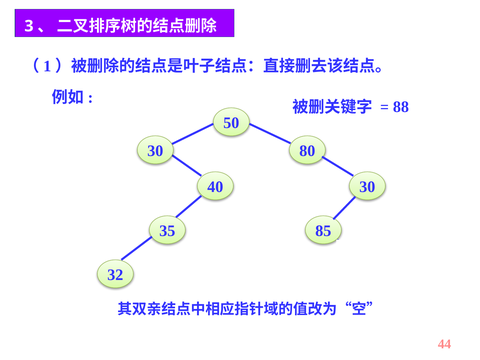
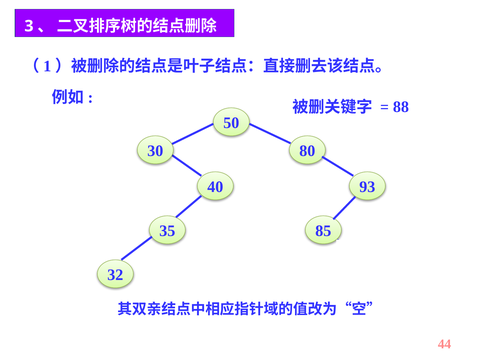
30: 30 -> 93 (367, 187)
